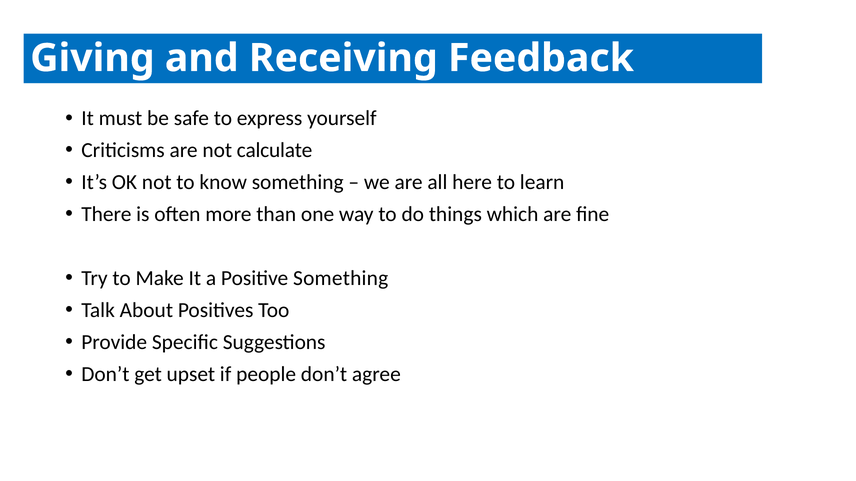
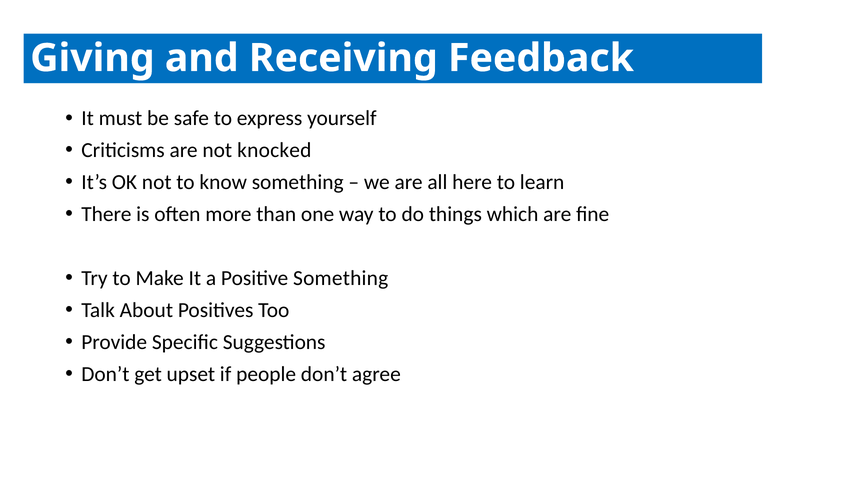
calculate: calculate -> knocked (274, 150)
